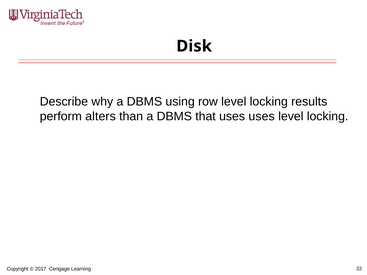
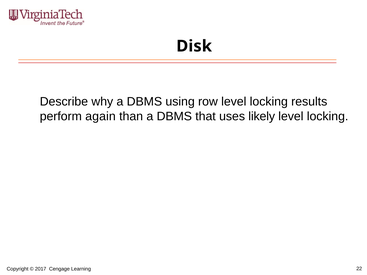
alters: alters -> again (100, 116)
uses uses: uses -> likely (262, 116)
